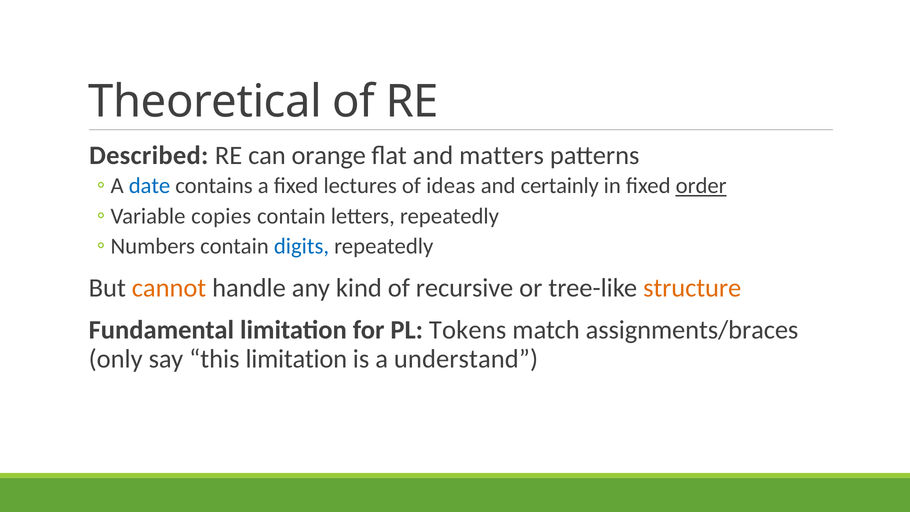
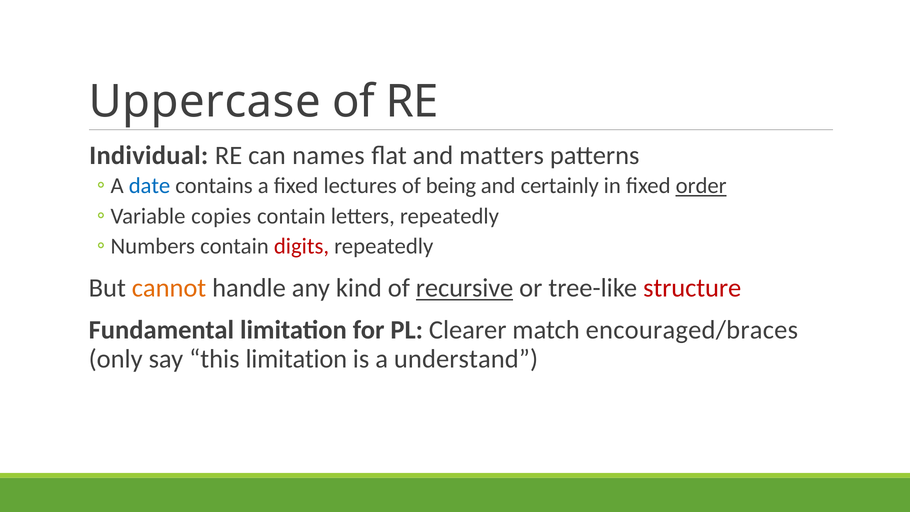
Theoretical: Theoretical -> Uppercase (205, 102)
Described: Described -> Individual (149, 155)
orange: orange -> names (328, 155)
ideas: ideas -> being (451, 186)
digits colour: blue -> red (301, 246)
recursive underline: none -> present (465, 288)
structure colour: orange -> red (692, 288)
Tokens: Tokens -> Clearer (468, 330)
assignments/braces: assignments/braces -> encouraged/braces (692, 330)
